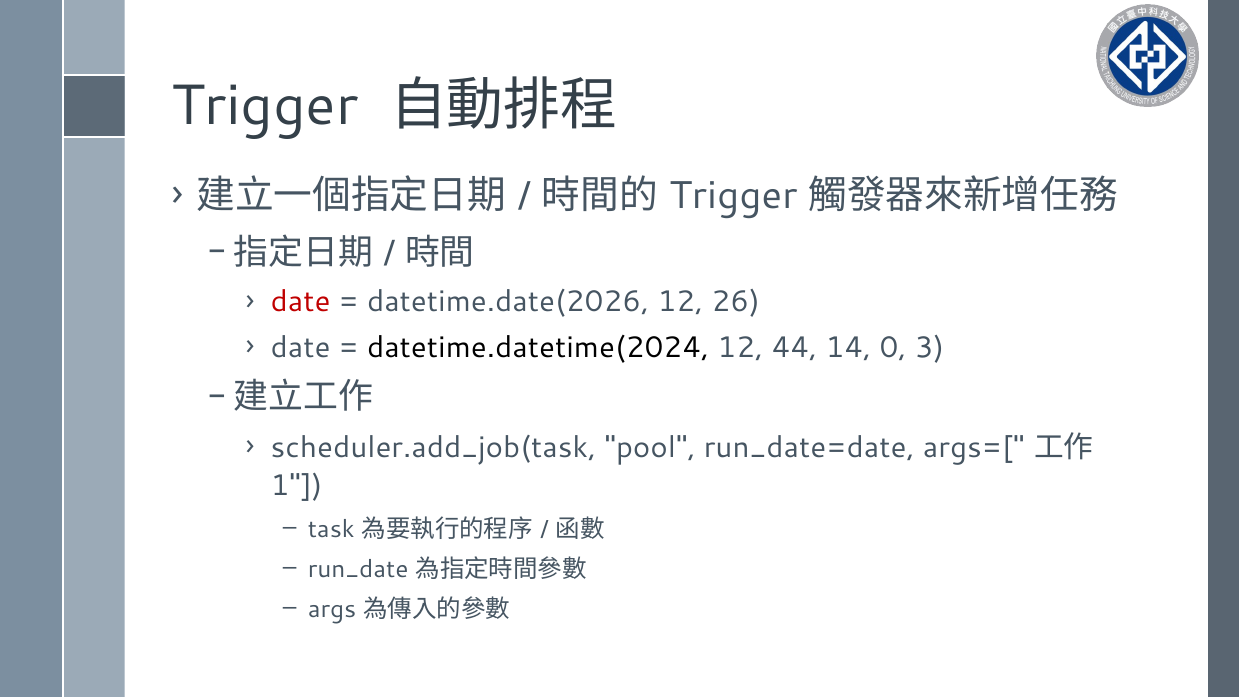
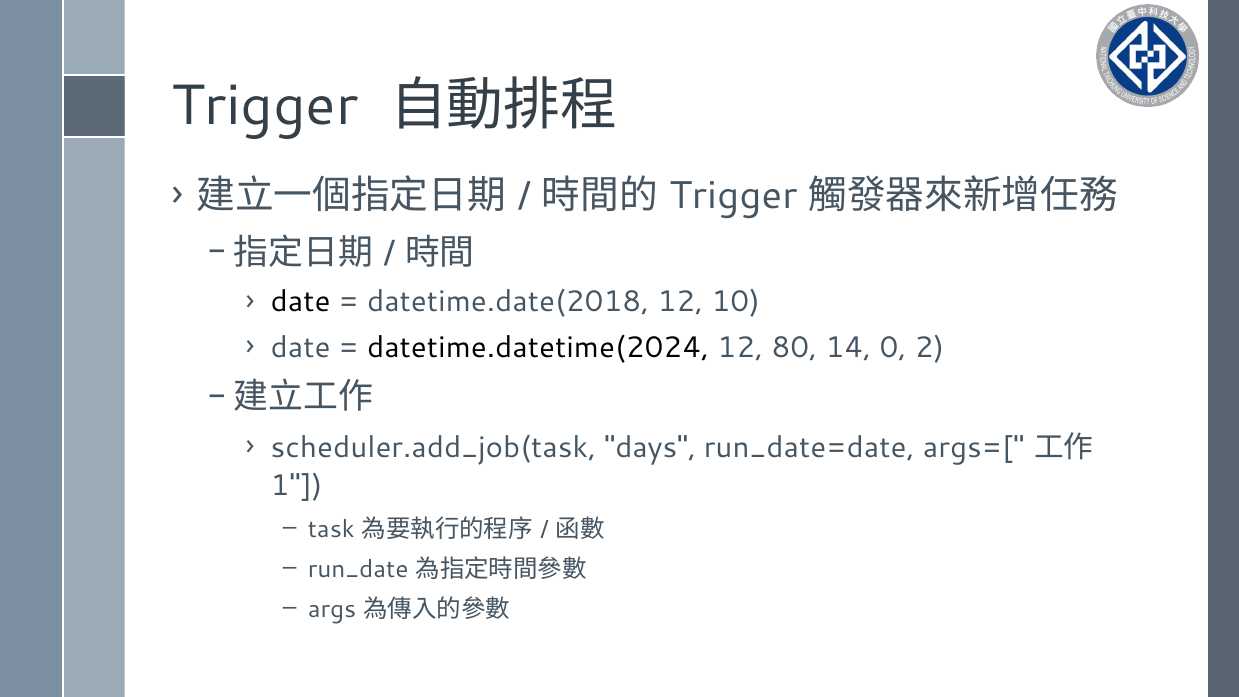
date colour: red -> black (301, 302)
datetime.date(2026: datetime.date(2026 -> datetime.date(2018 (508, 302)
26: 26 -> 10 (736, 302)
44: 44 -> 80 (795, 347)
3: 3 -> 2 (930, 347)
pool: pool -> days (650, 448)
